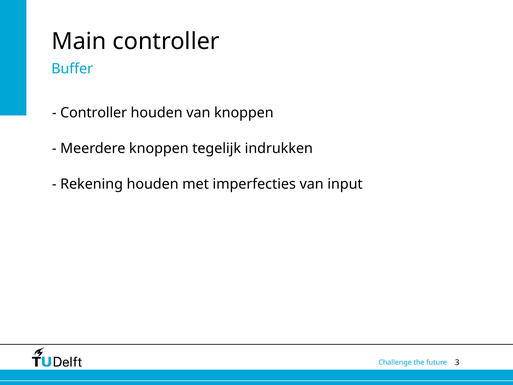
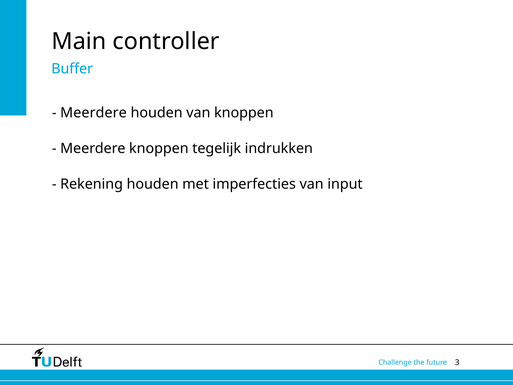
Controller: Controller -> Meerdere (93, 113)
